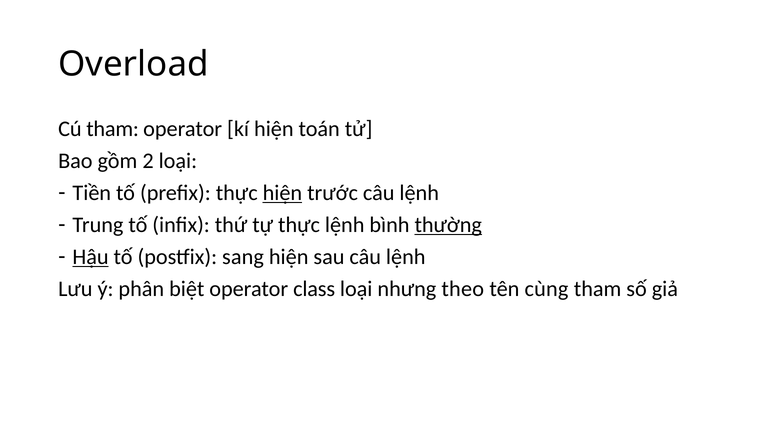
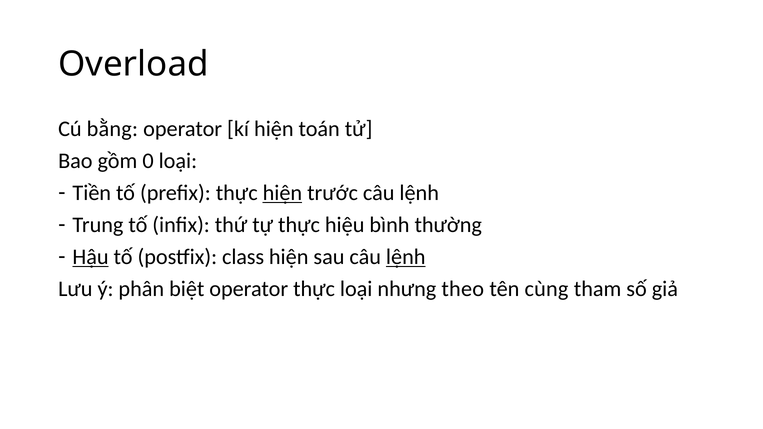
Cú tham: tham -> bằng (112, 129)
2: 2 -> 0 (148, 161)
thực lệnh: lệnh -> hiệu (345, 225)
thường underline: present -> none (448, 225)
sang: sang -> class (243, 257)
lệnh underline: none -> present (406, 257)
operator class: class -> thực (314, 289)
